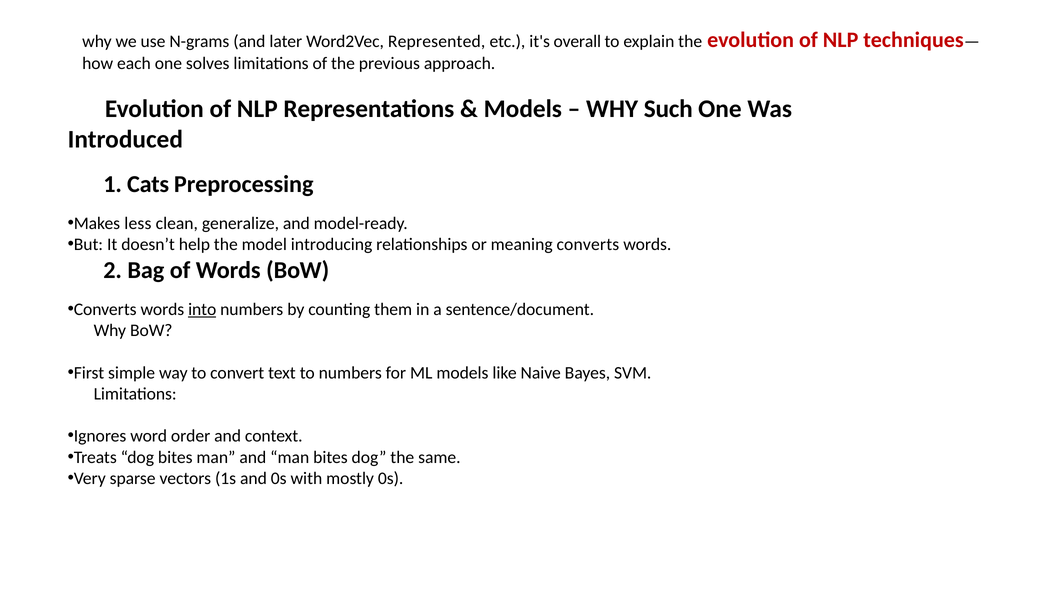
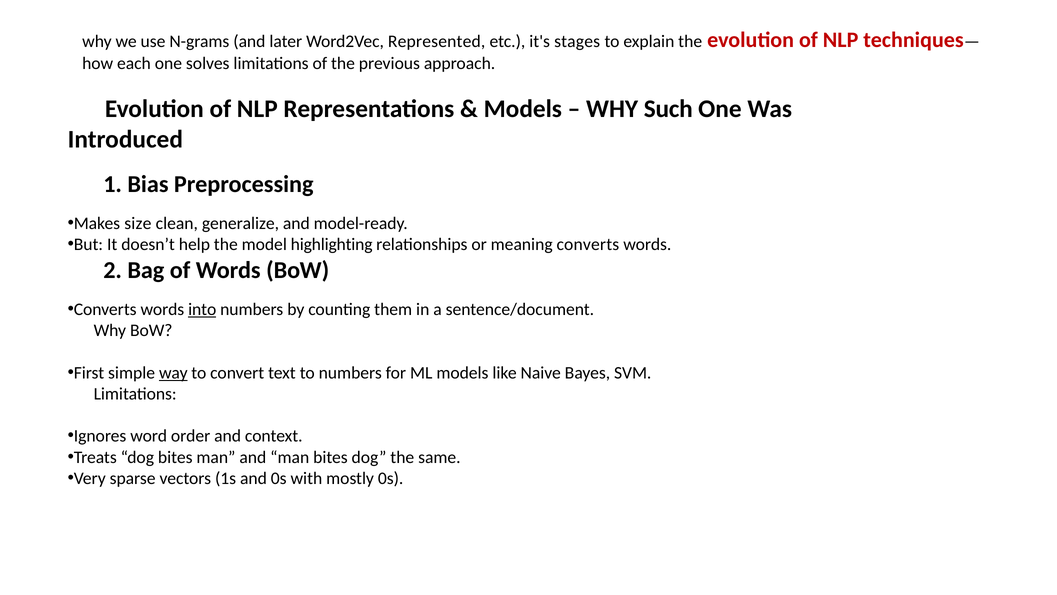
overall: overall -> stages (577, 41)
Cats: Cats -> Bias (148, 184)
less: less -> size (138, 223)
introducing: introducing -> highlighting (332, 244)
way underline: none -> present (173, 372)
